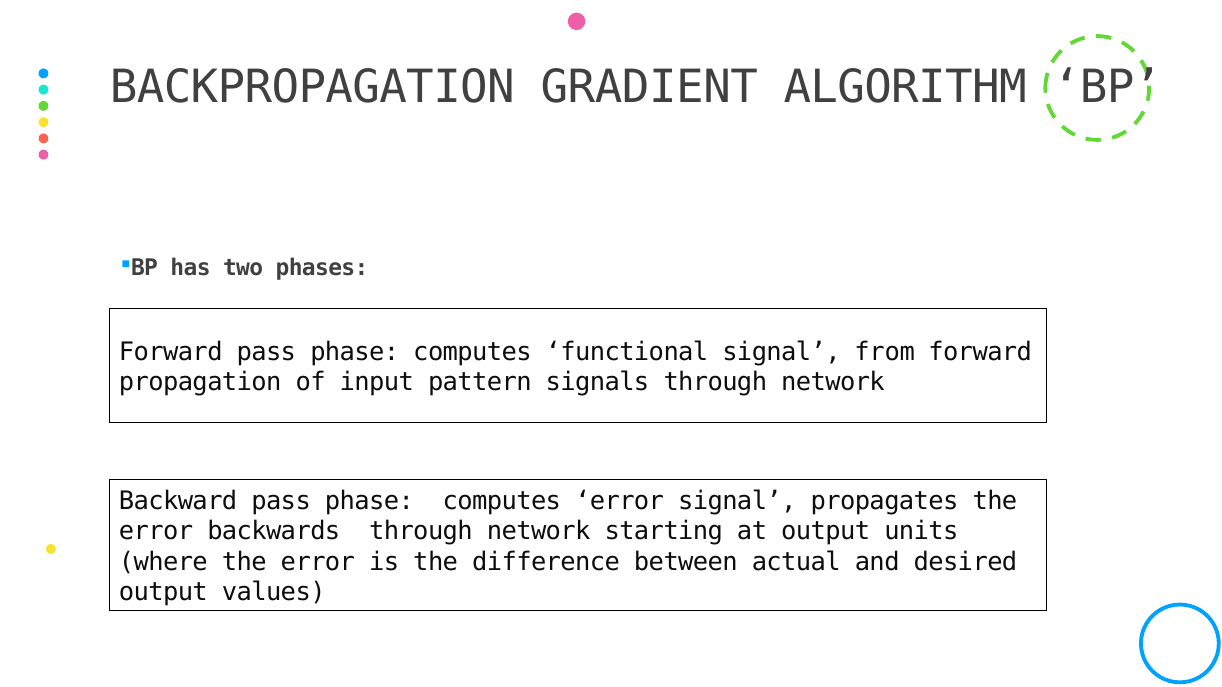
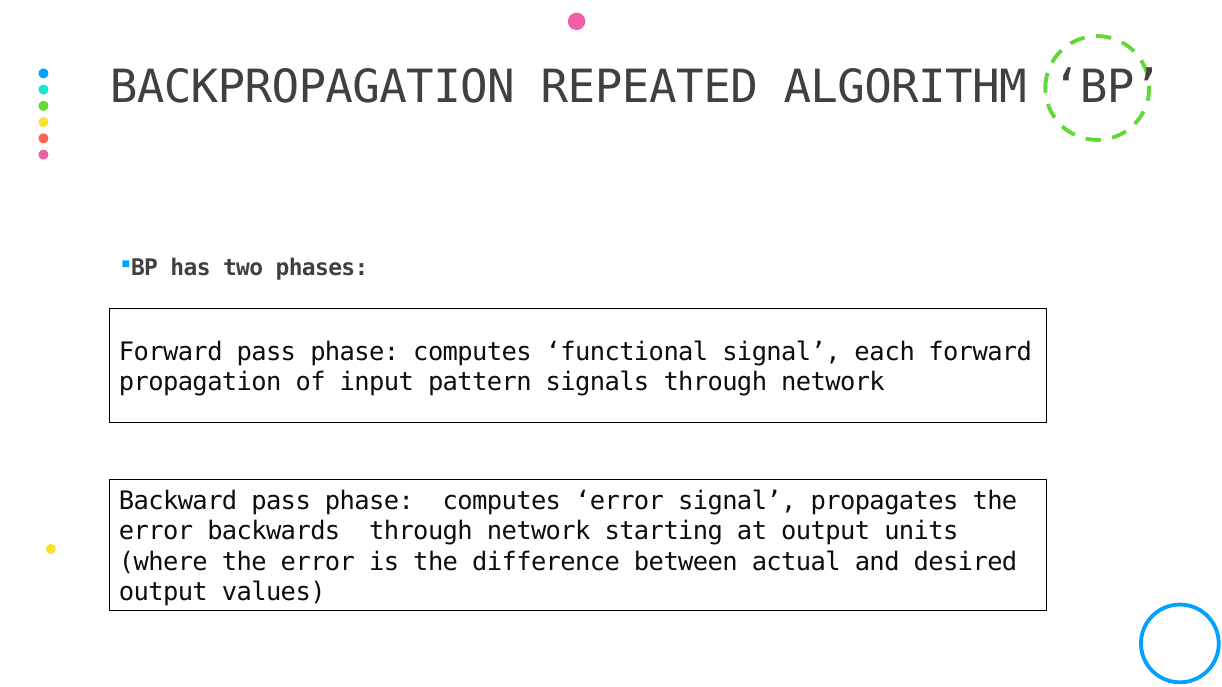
GRADIENT: GRADIENT -> REPEATED (649, 88)
from: from -> each (885, 352)
